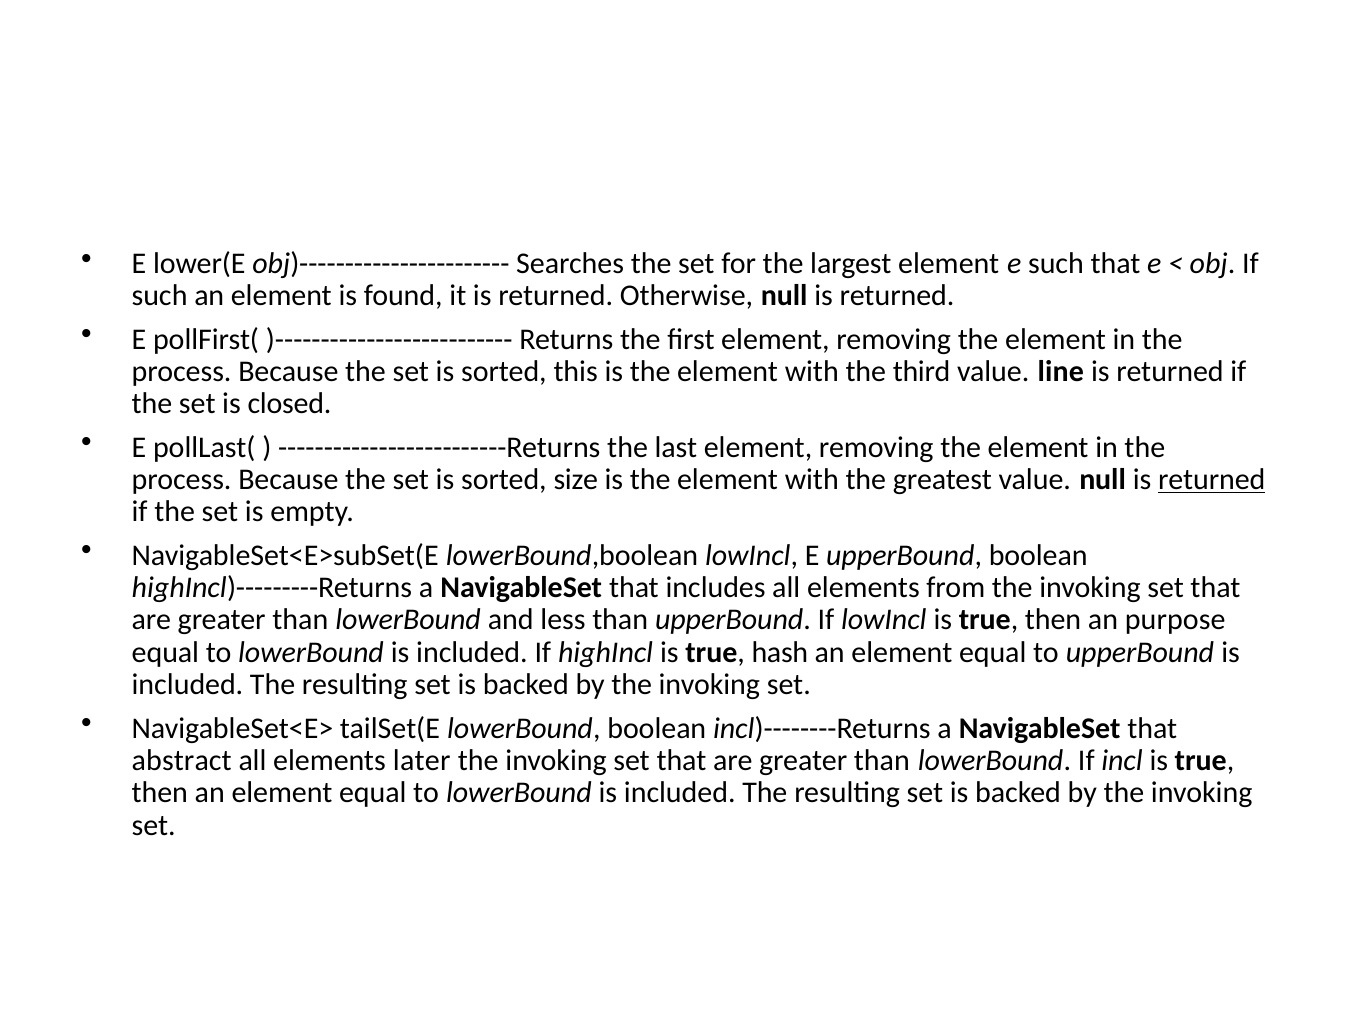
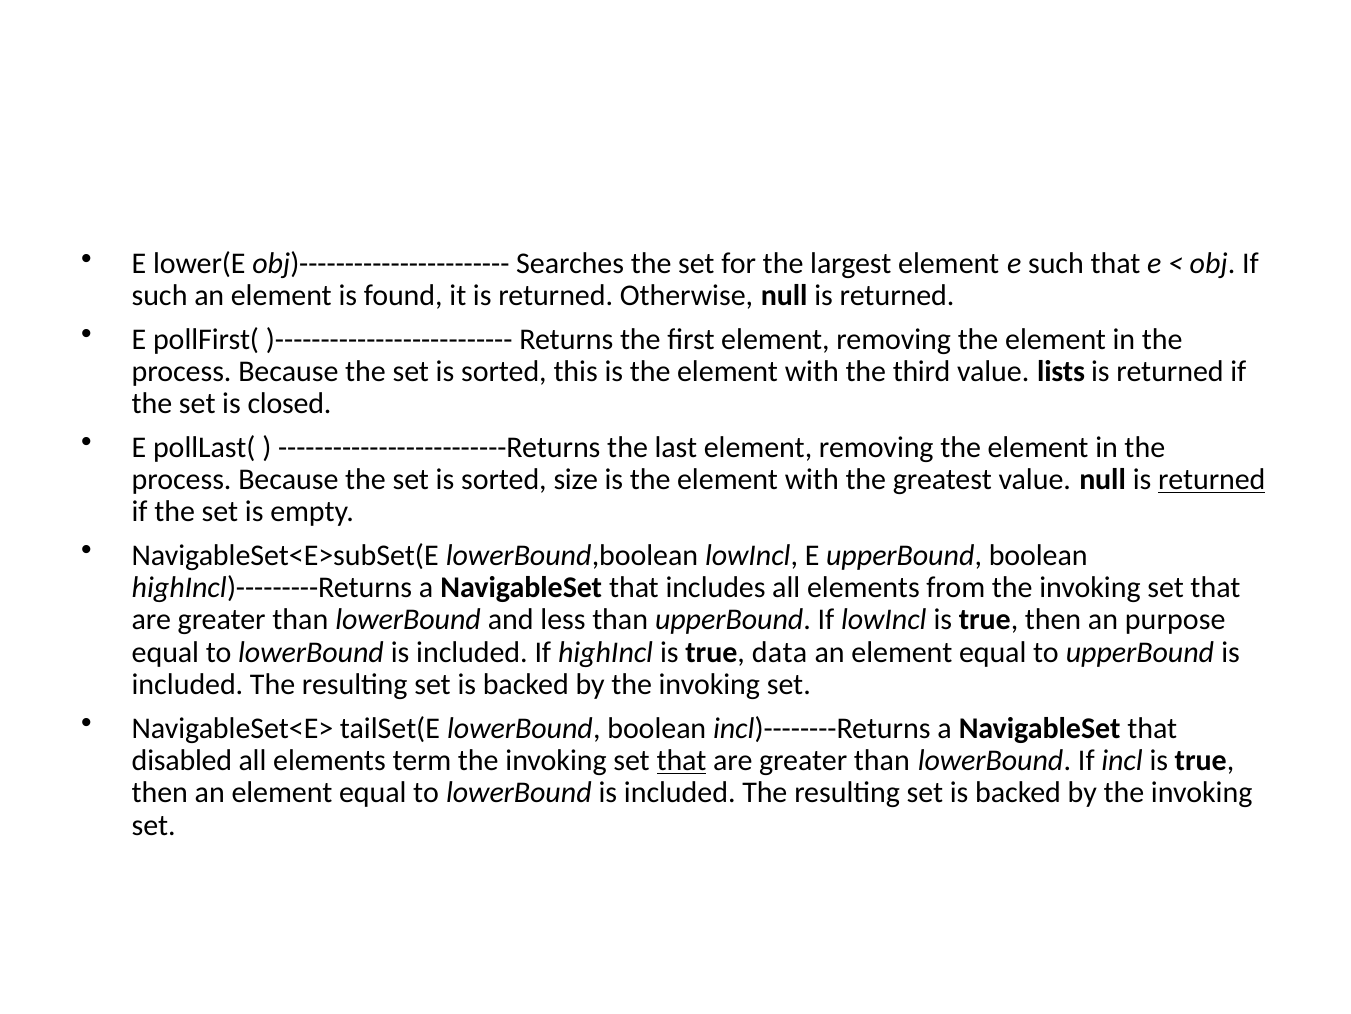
line: line -> lists (1061, 371)
hash: hash -> data (780, 652)
abstract: abstract -> disabled (182, 760)
later: later -> term (422, 760)
that underline: none -> present (682, 760)
